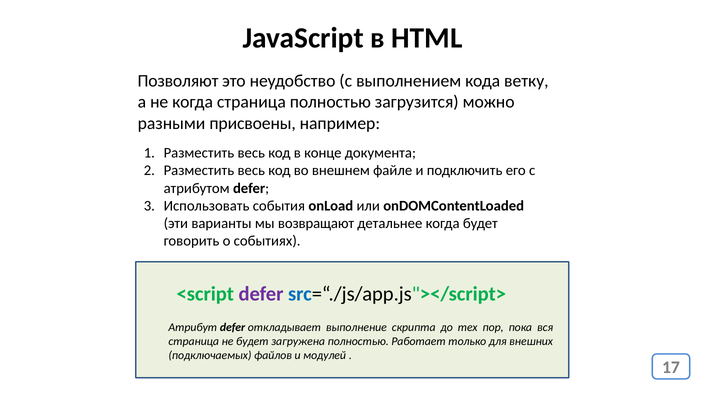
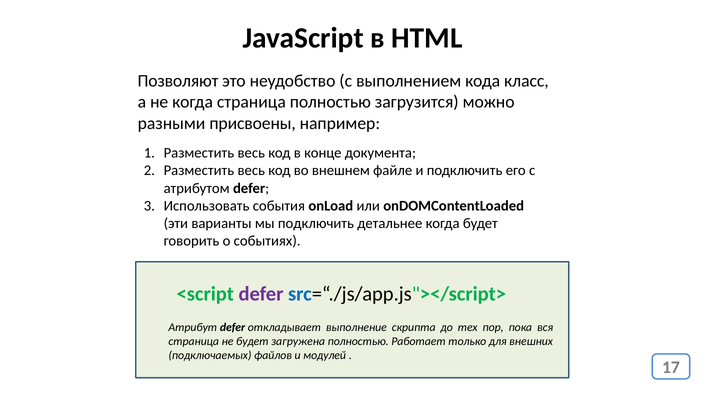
ветку: ветку -> класс (526, 81)
мы возвращают: возвращают -> подключить (316, 223)
